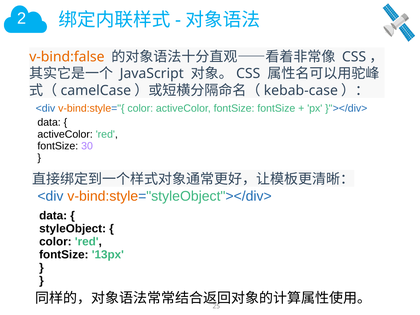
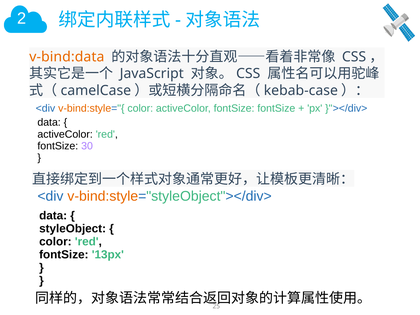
v-bind:false: v-bind:false -> v-bind:data (67, 57)
